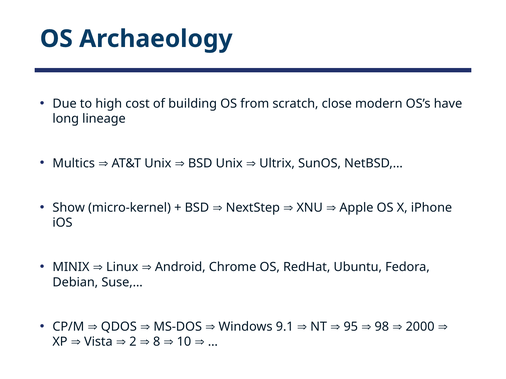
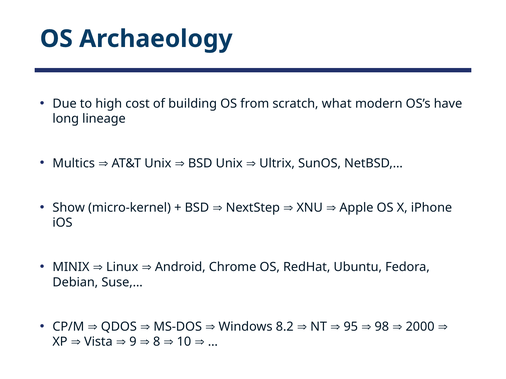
close: close -> what (337, 104)
9.1: 9.1 -> 8.2 (285, 327)
2: 2 -> 9 (133, 342)
